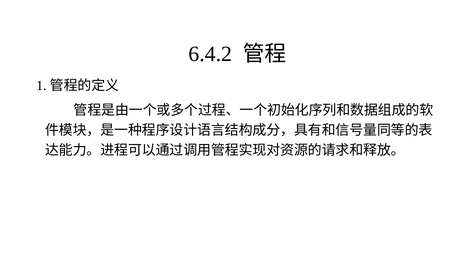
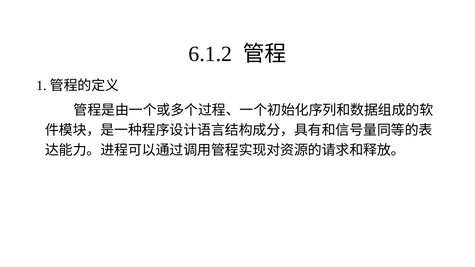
6.4.2: 6.4.2 -> 6.1.2 (210, 54)
